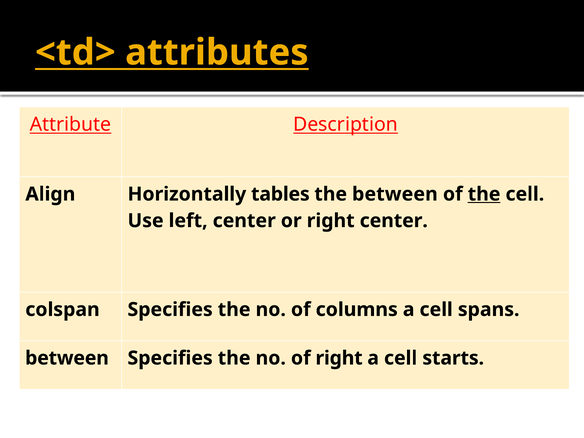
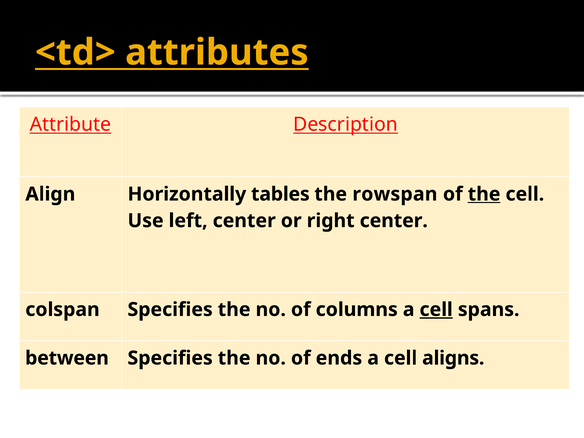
the between: between -> rowspan (395, 194)
cell underline: none -> present (436, 310)
of right: right -> ends (339, 358)
starts: starts -> aligns (453, 358)
